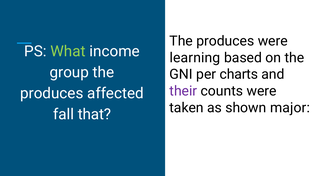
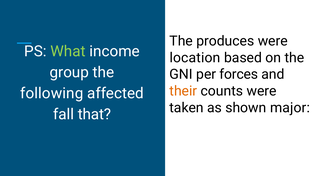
learning: learning -> location (195, 58)
charts: charts -> forces (239, 75)
their colour: purple -> orange (183, 91)
produces: produces -> following (52, 94)
